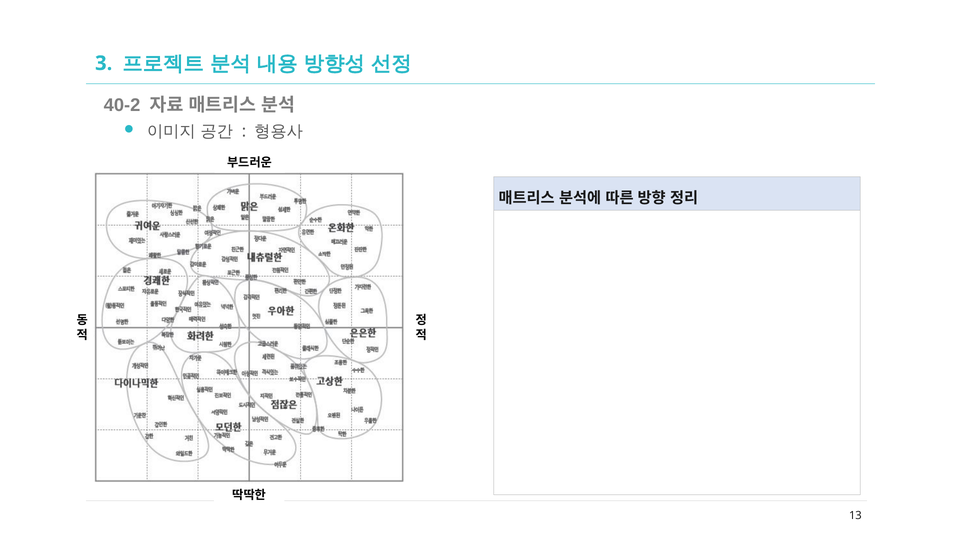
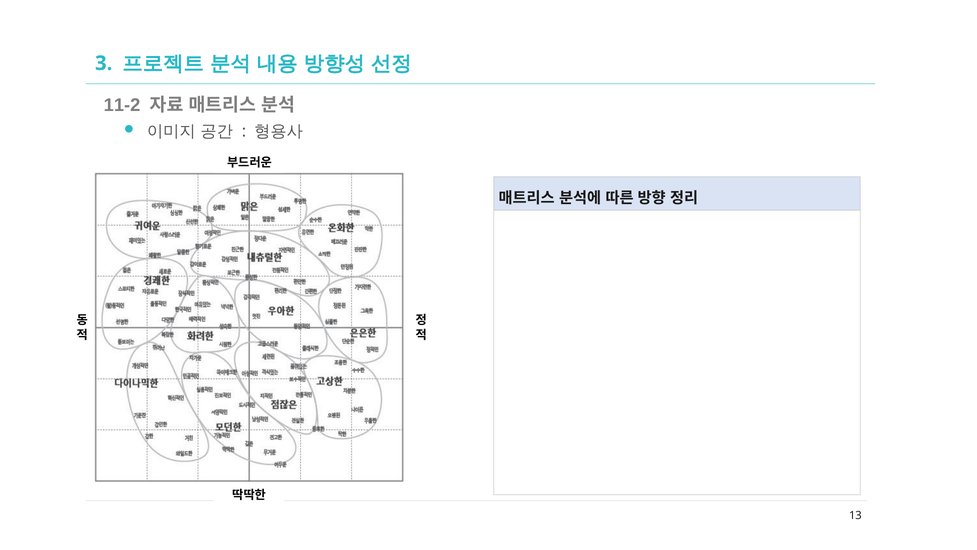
40-2: 40-2 -> 11-2 (122, 105)
